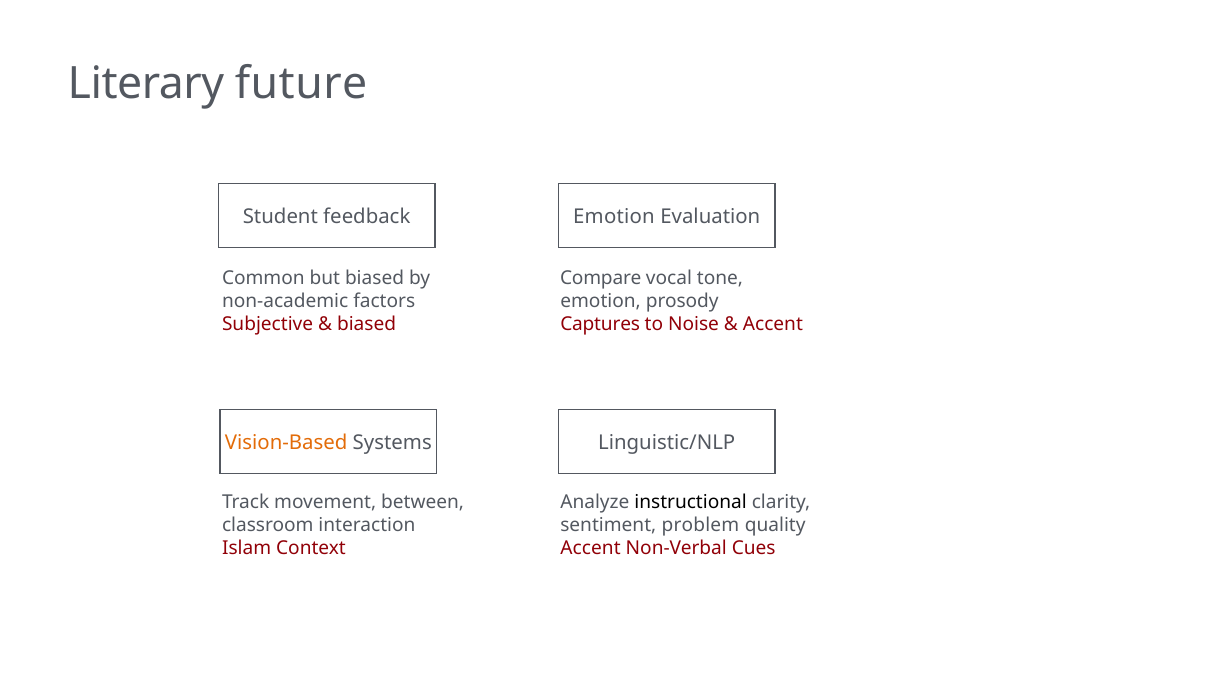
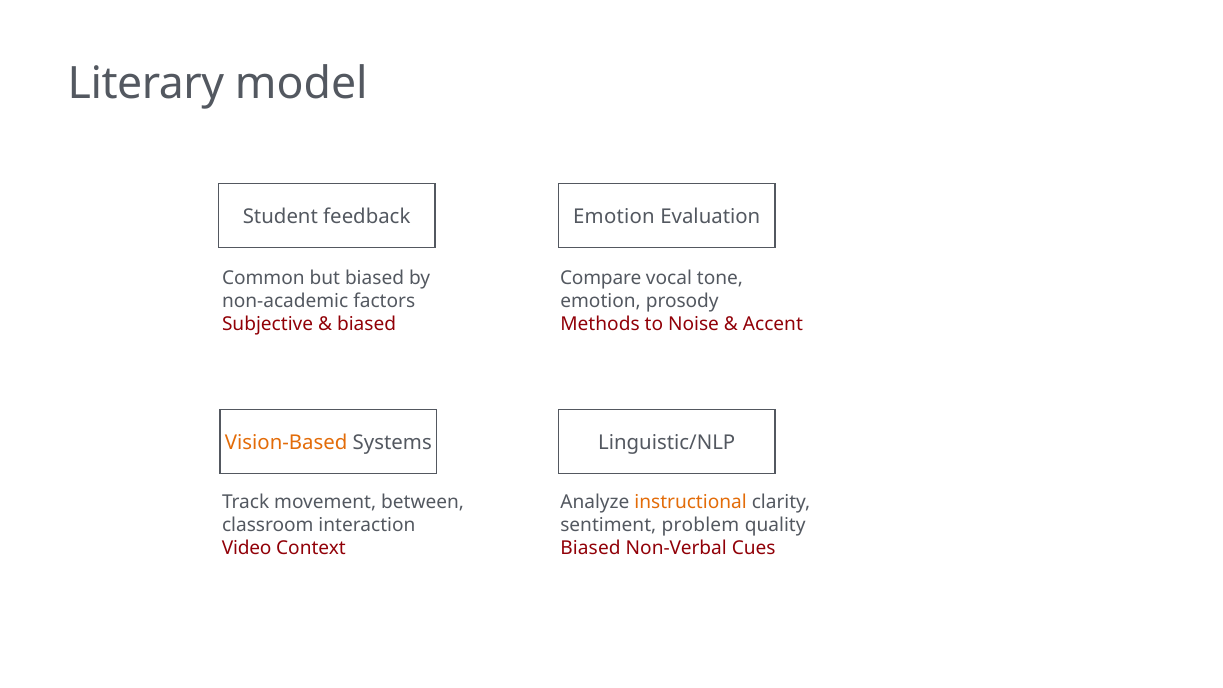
future: future -> model (301, 84)
Captures: Captures -> Methods (600, 324)
instructional colour: black -> orange (691, 502)
Islam: Islam -> Video (247, 548)
Accent: Accent -> Biased (590, 548)
